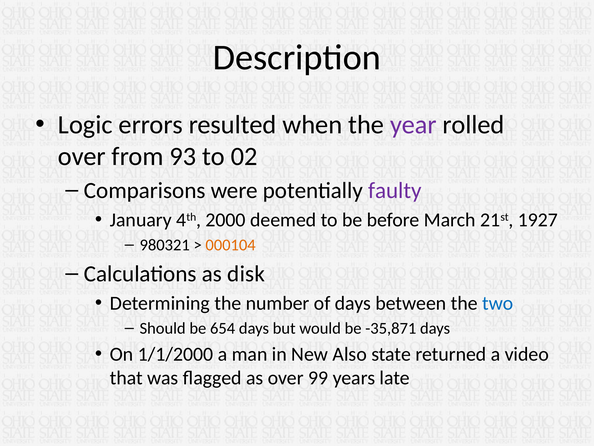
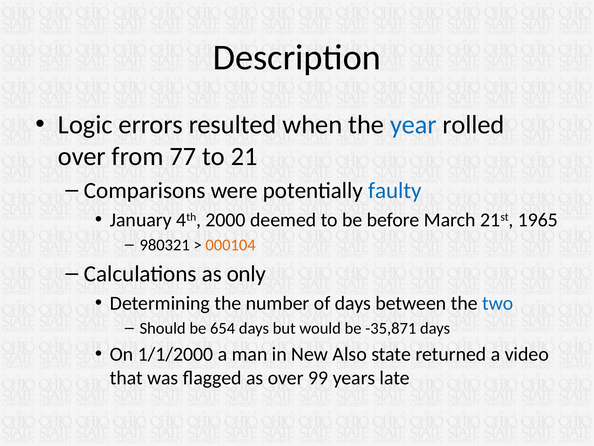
year colour: purple -> blue (413, 125)
93: 93 -> 77 (183, 156)
02: 02 -> 21 (244, 156)
faulty colour: purple -> blue (395, 190)
1927: 1927 -> 1965 (538, 220)
disk: disk -> only (246, 274)
